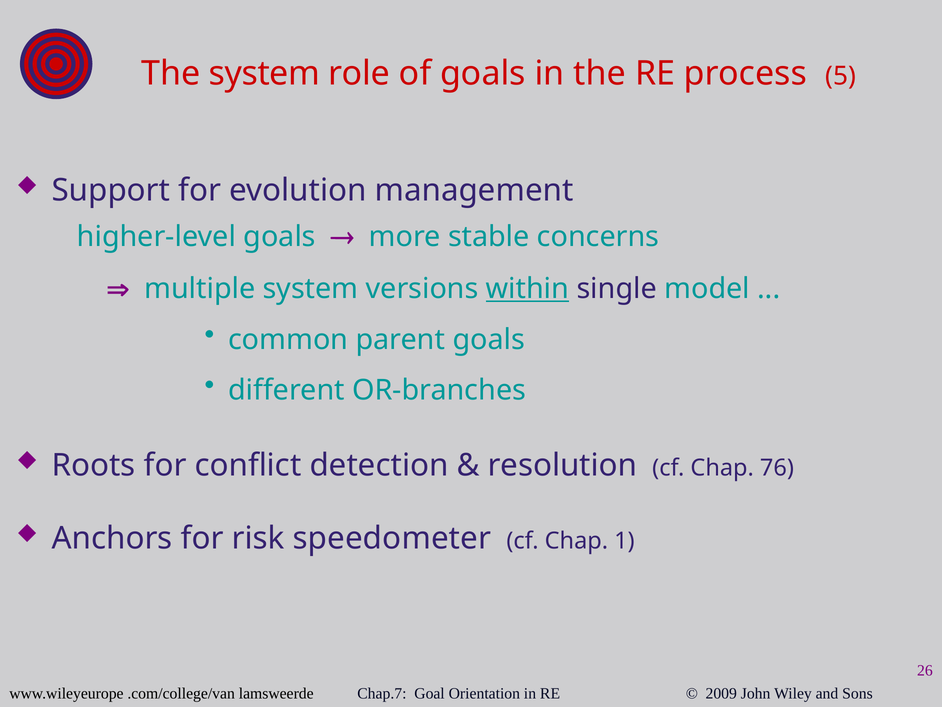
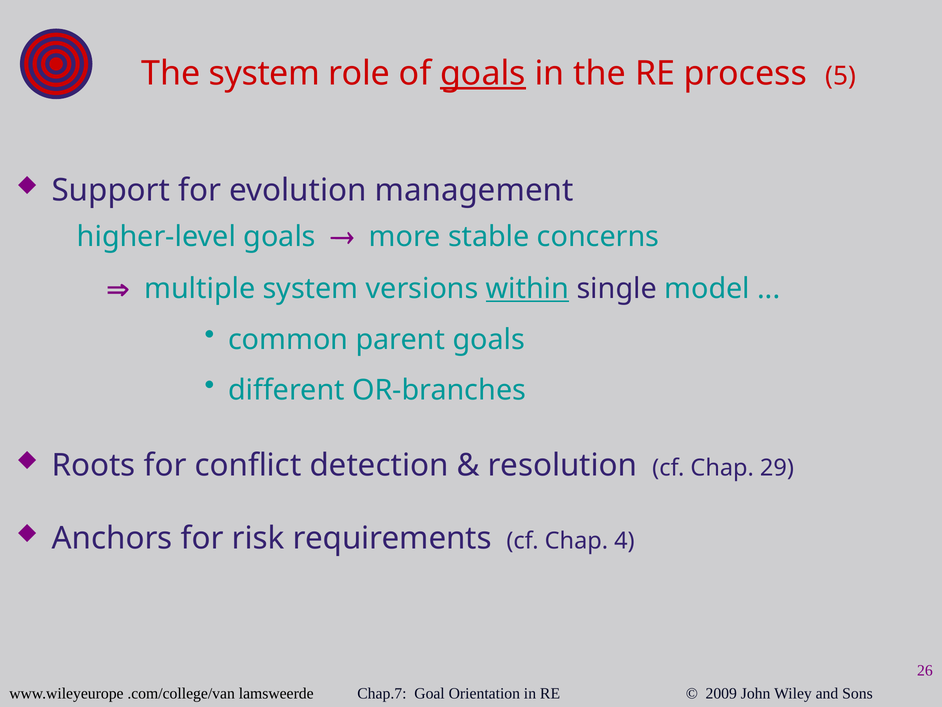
goals underline: none -> present (483, 74)
76: 76 -> 29 (777, 468)
speedometer: speedometer -> requirements (392, 538)
1: 1 -> 4 (624, 541)
